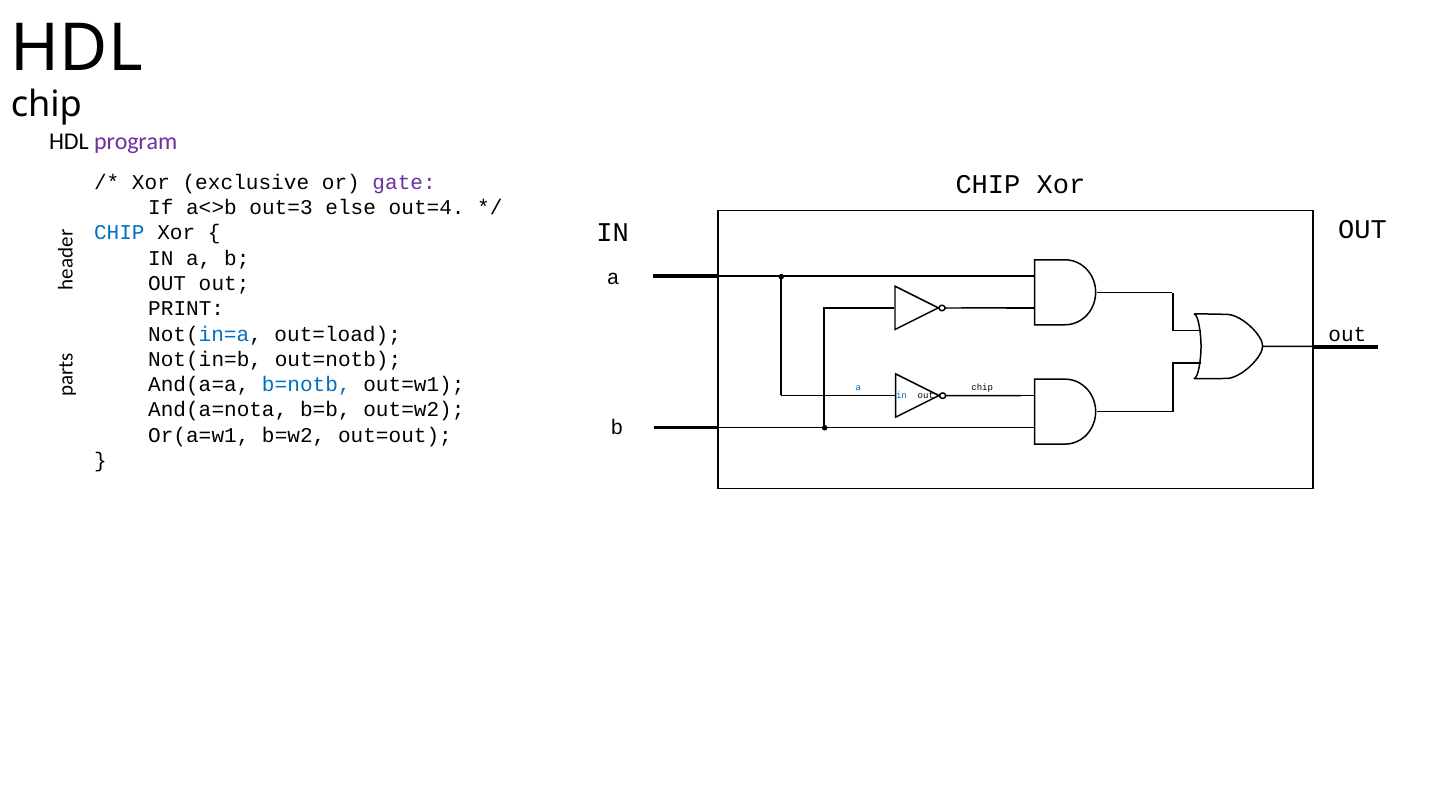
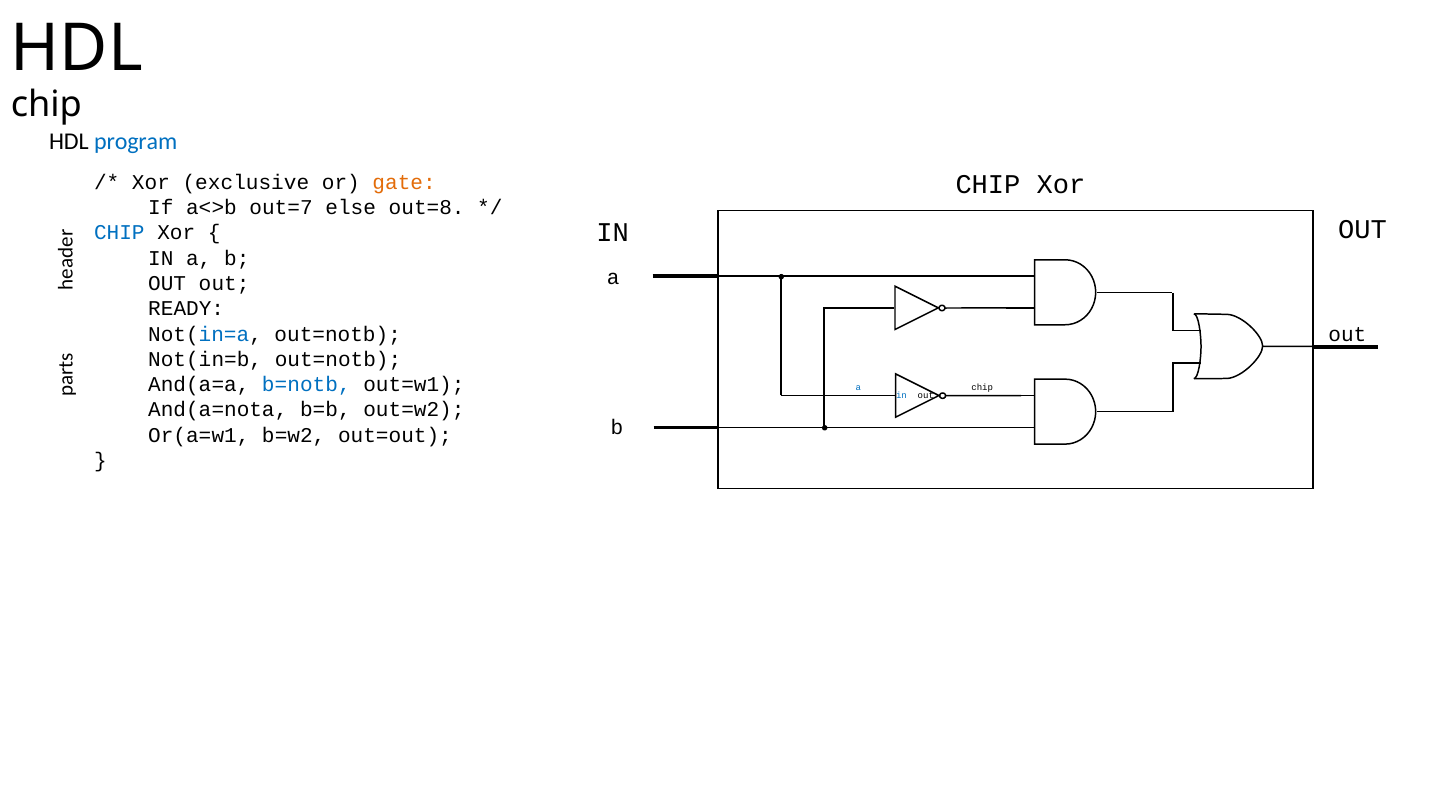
program colour: purple -> blue (136, 142)
gate colour: purple -> orange (404, 183)
out=3: out=3 -> out=7 (281, 208)
out=4: out=4 -> out=8 (427, 208)
PRINT: PRINT -> READY (186, 309)
Not(in=a out=load: out=load -> out=notb (338, 334)
